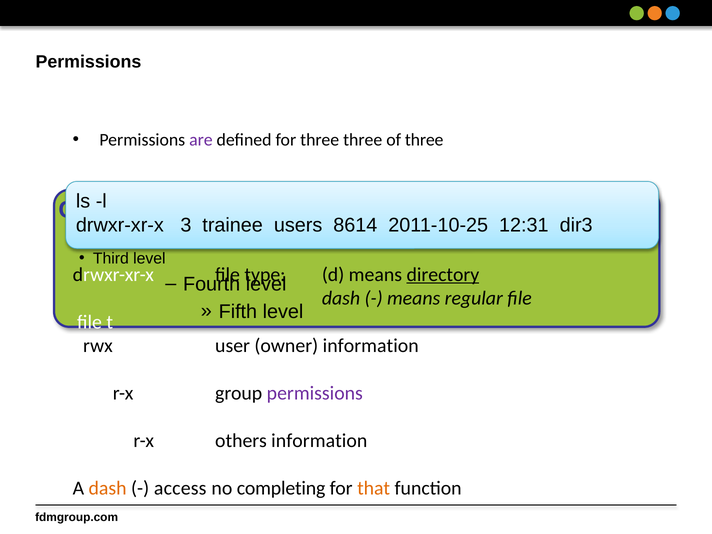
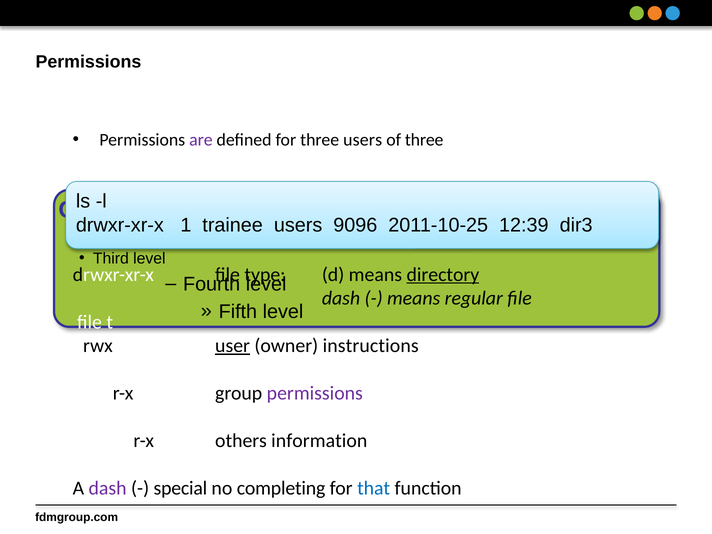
three three: three -> users (363, 140)
3: 3 -> 1 (186, 225)
8614: 8614 -> 9096 (355, 225)
12:31: 12:31 -> 12:39 (524, 225)
user underline: none -> present (233, 346)
owner information: information -> instructions (371, 346)
dash colour: orange -> purple (108, 488)
access: access -> special (180, 488)
that colour: orange -> blue (374, 488)
